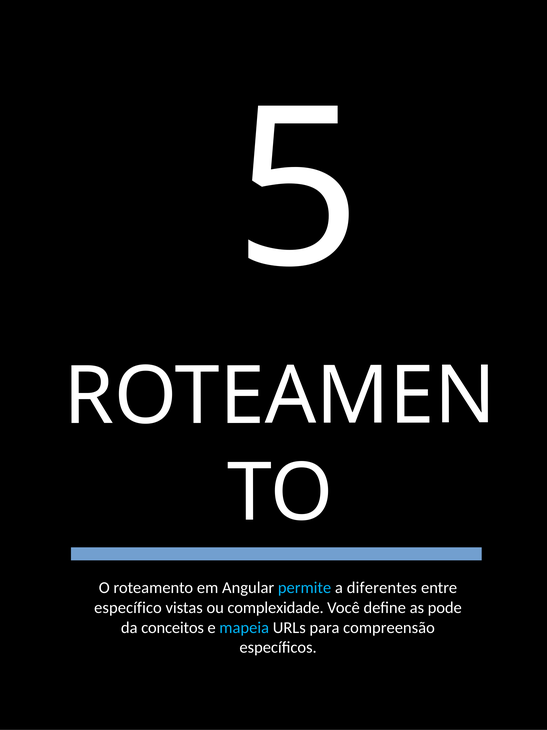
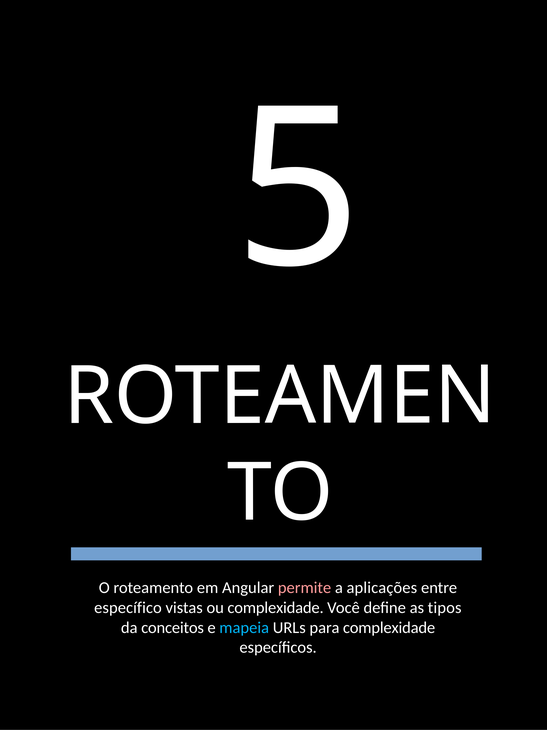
permite colour: light blue -> pink (305, 587)
diferentes: diferentes -> aplicações (382, 587)
pode: pode -> tipos (445, 607)
para compreensão: compreensão -> complexidade (389, 627)
